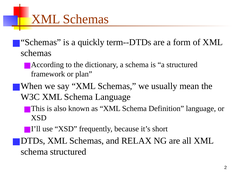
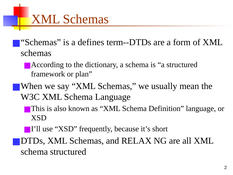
quickly: quickly -> defines (91, 42)
